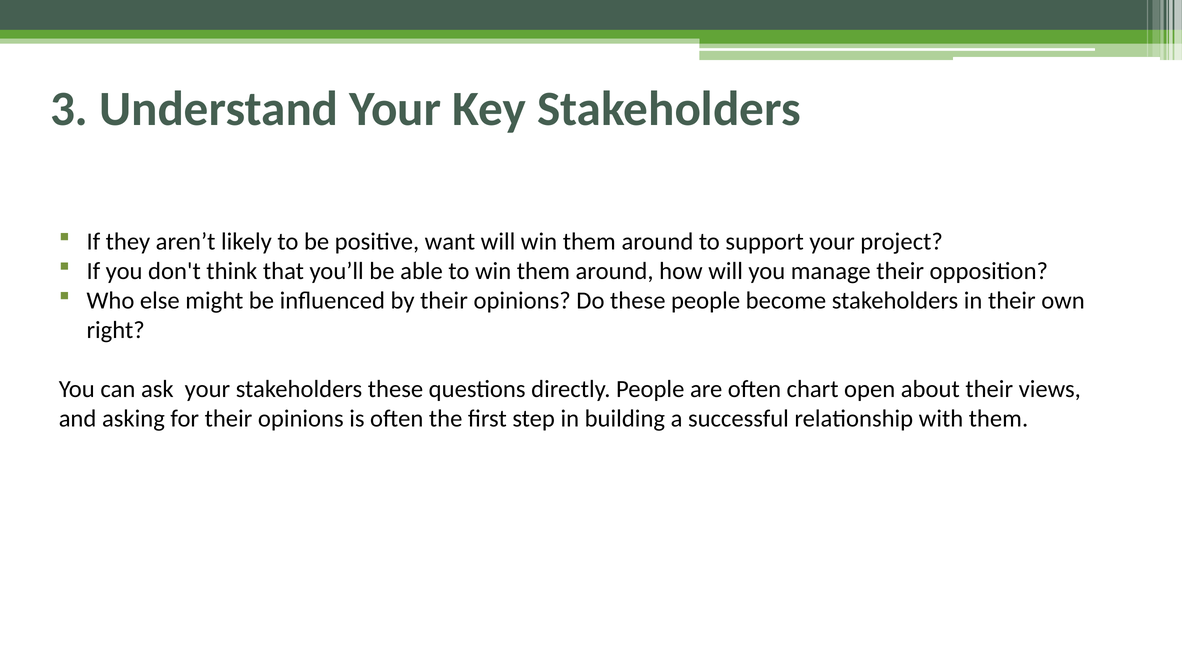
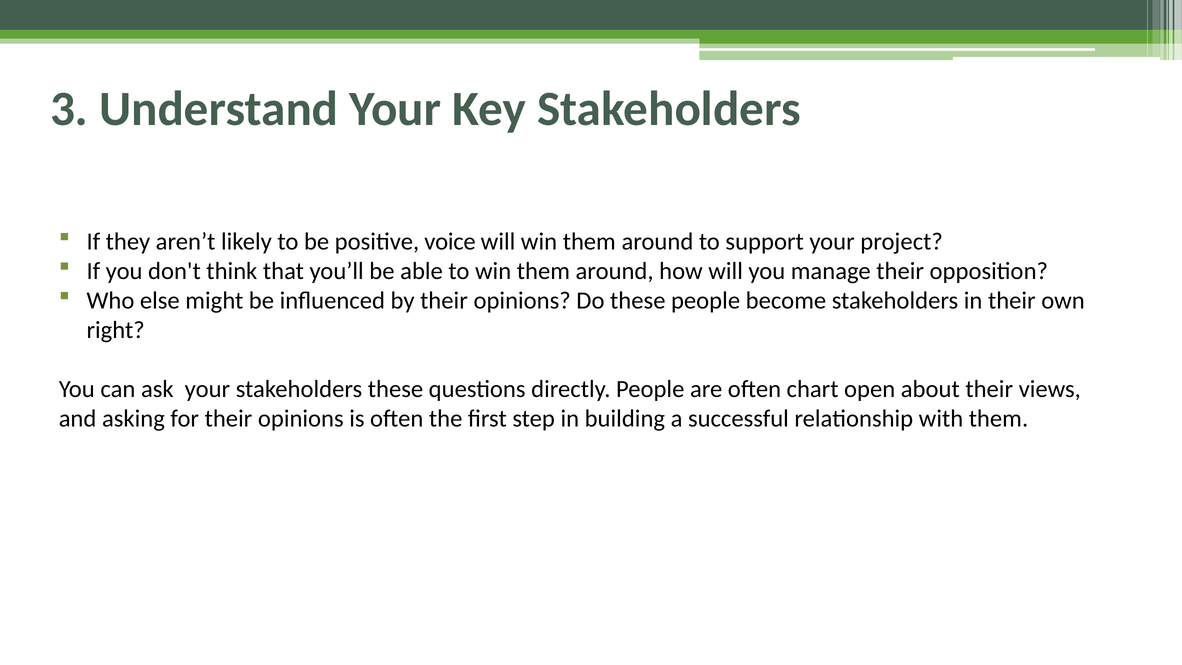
want: want -> voice (450, 241)
